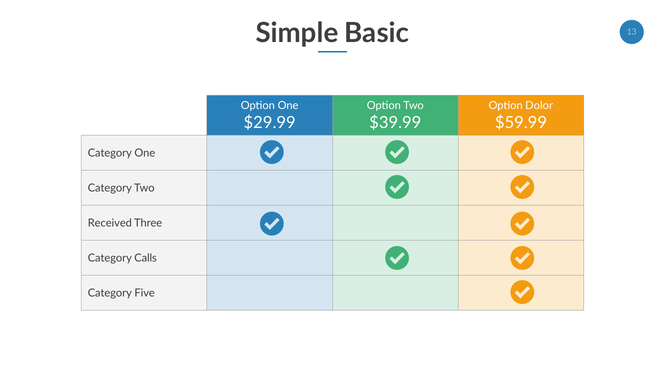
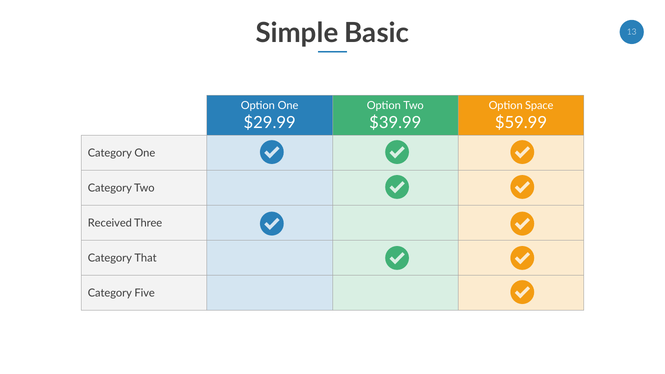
Dolor: Dolor -> Space (539, 106)
Calls: Calls -> That (146, 258)
